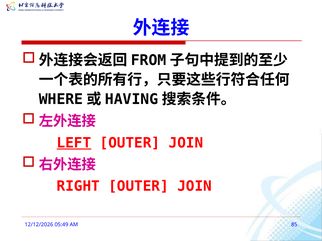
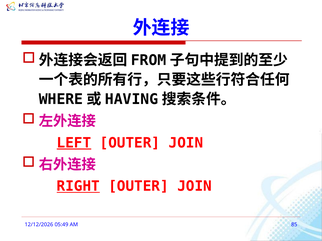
RIGHT underline: none -> present (78, 187)
